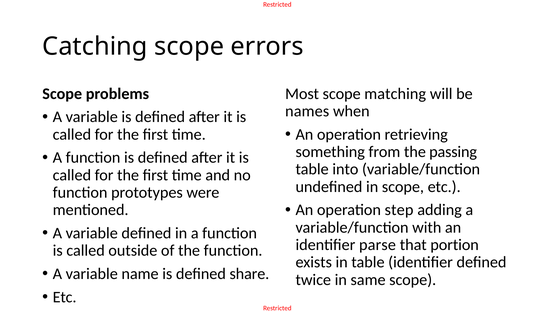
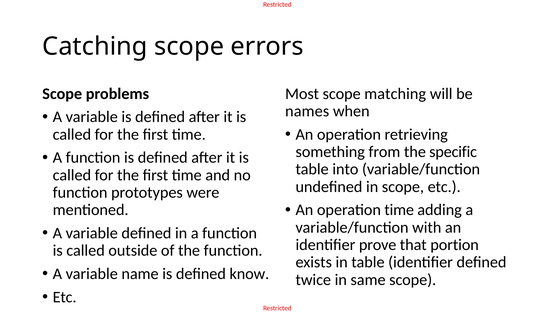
passing: passing -> specific (453, 152)
operation step: step -> time (399, 210)
parse: parse -> prove (378, 245)
share: share -> know (249, 274)
